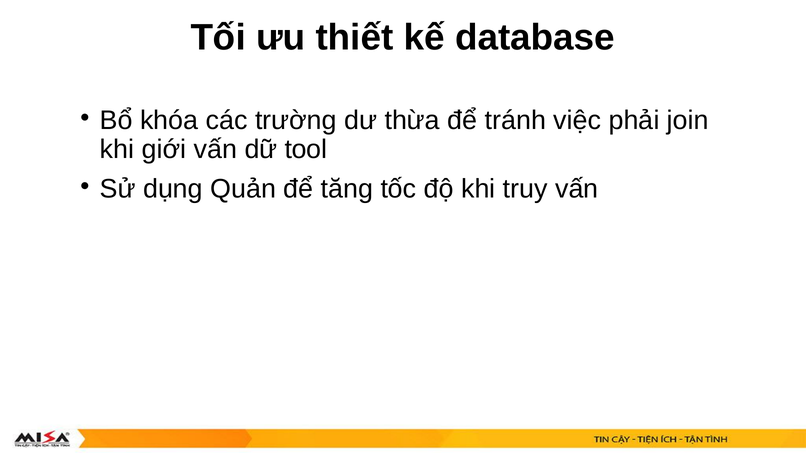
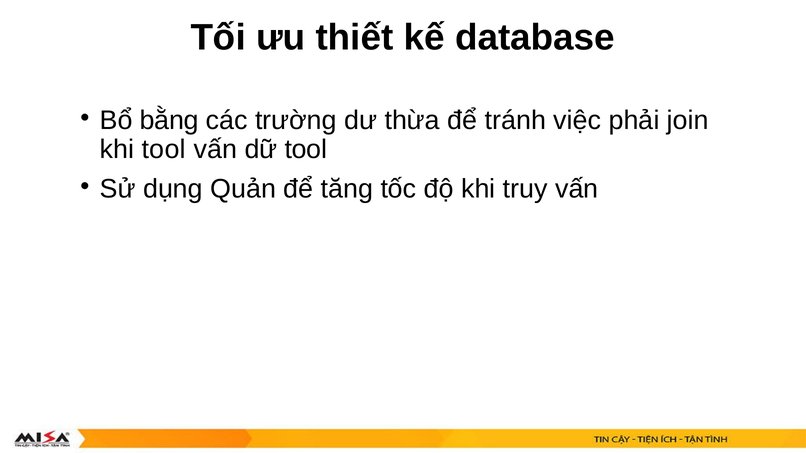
khóa: khóa -> bằng (169, 120)
khi giới: giới -> tool (164, 149)
